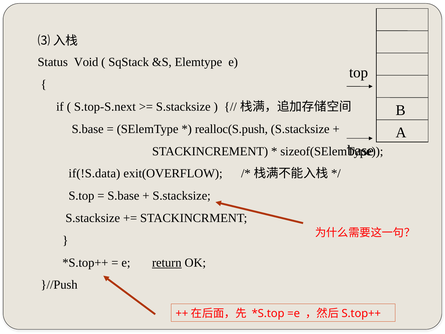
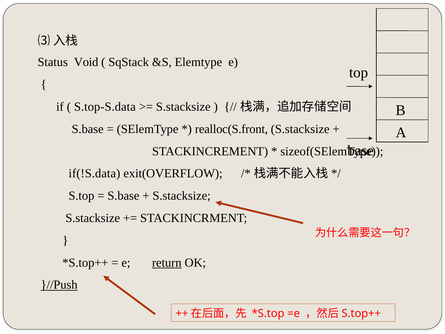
S.top-S.next: S.top-S.next -> S.top-S.data (105, 107)
realloc(S.push: realloc(S.push -> realloc(S.front (231, 129)
}//Push underline: none -> present (59, 285)
